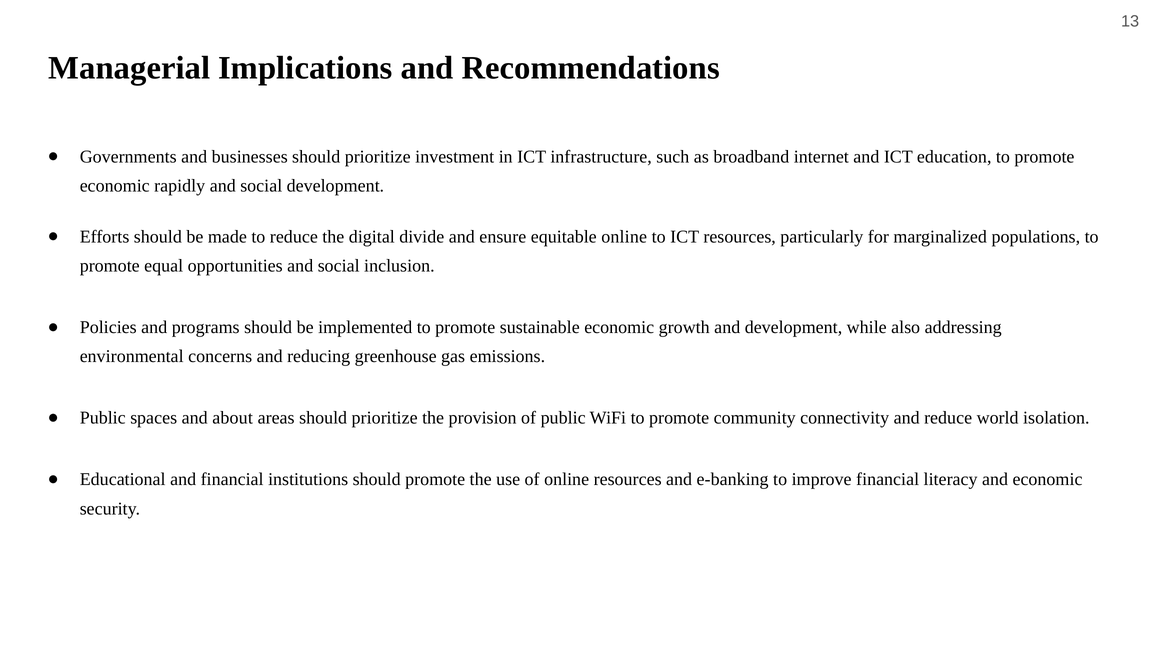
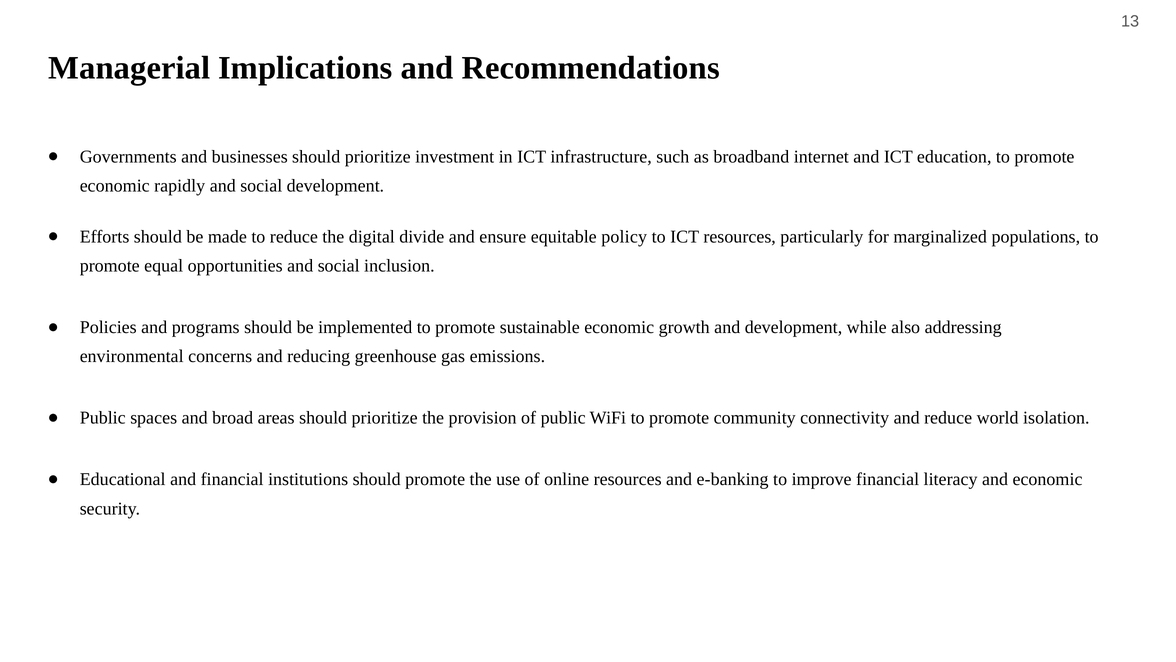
equitable online: online -> policy (624, 236)
about: about -> broad (233, 418)
